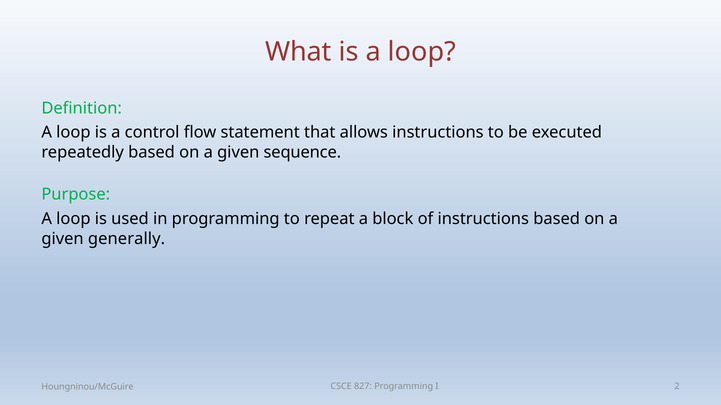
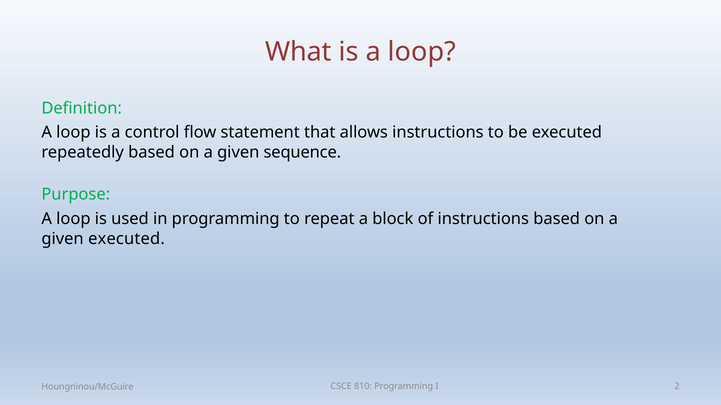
given generally: generally -> executed (126, 239)
827: 827 -> 810 (363, 387)
